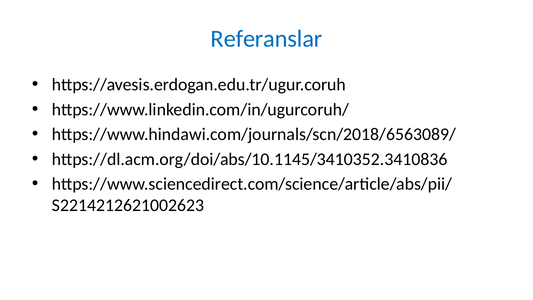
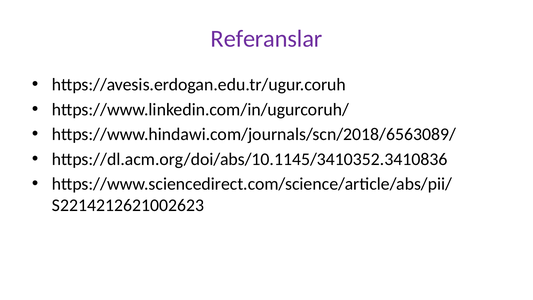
Referanslar colour: blue -> purple (267, 39)
